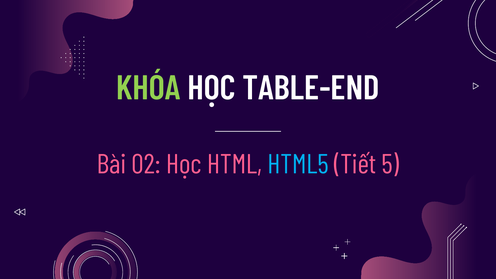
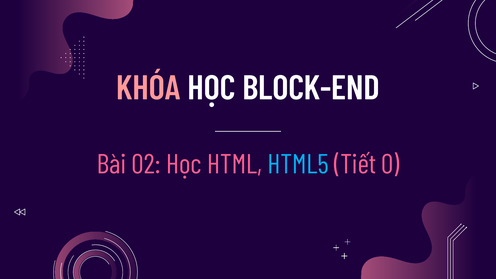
KHÓA colour: light green -> pink (148, 88)
TABLE-END: TABLE-END -> BLOCK-END (311, 88)
5: 5 -> 0 (390, 164)
